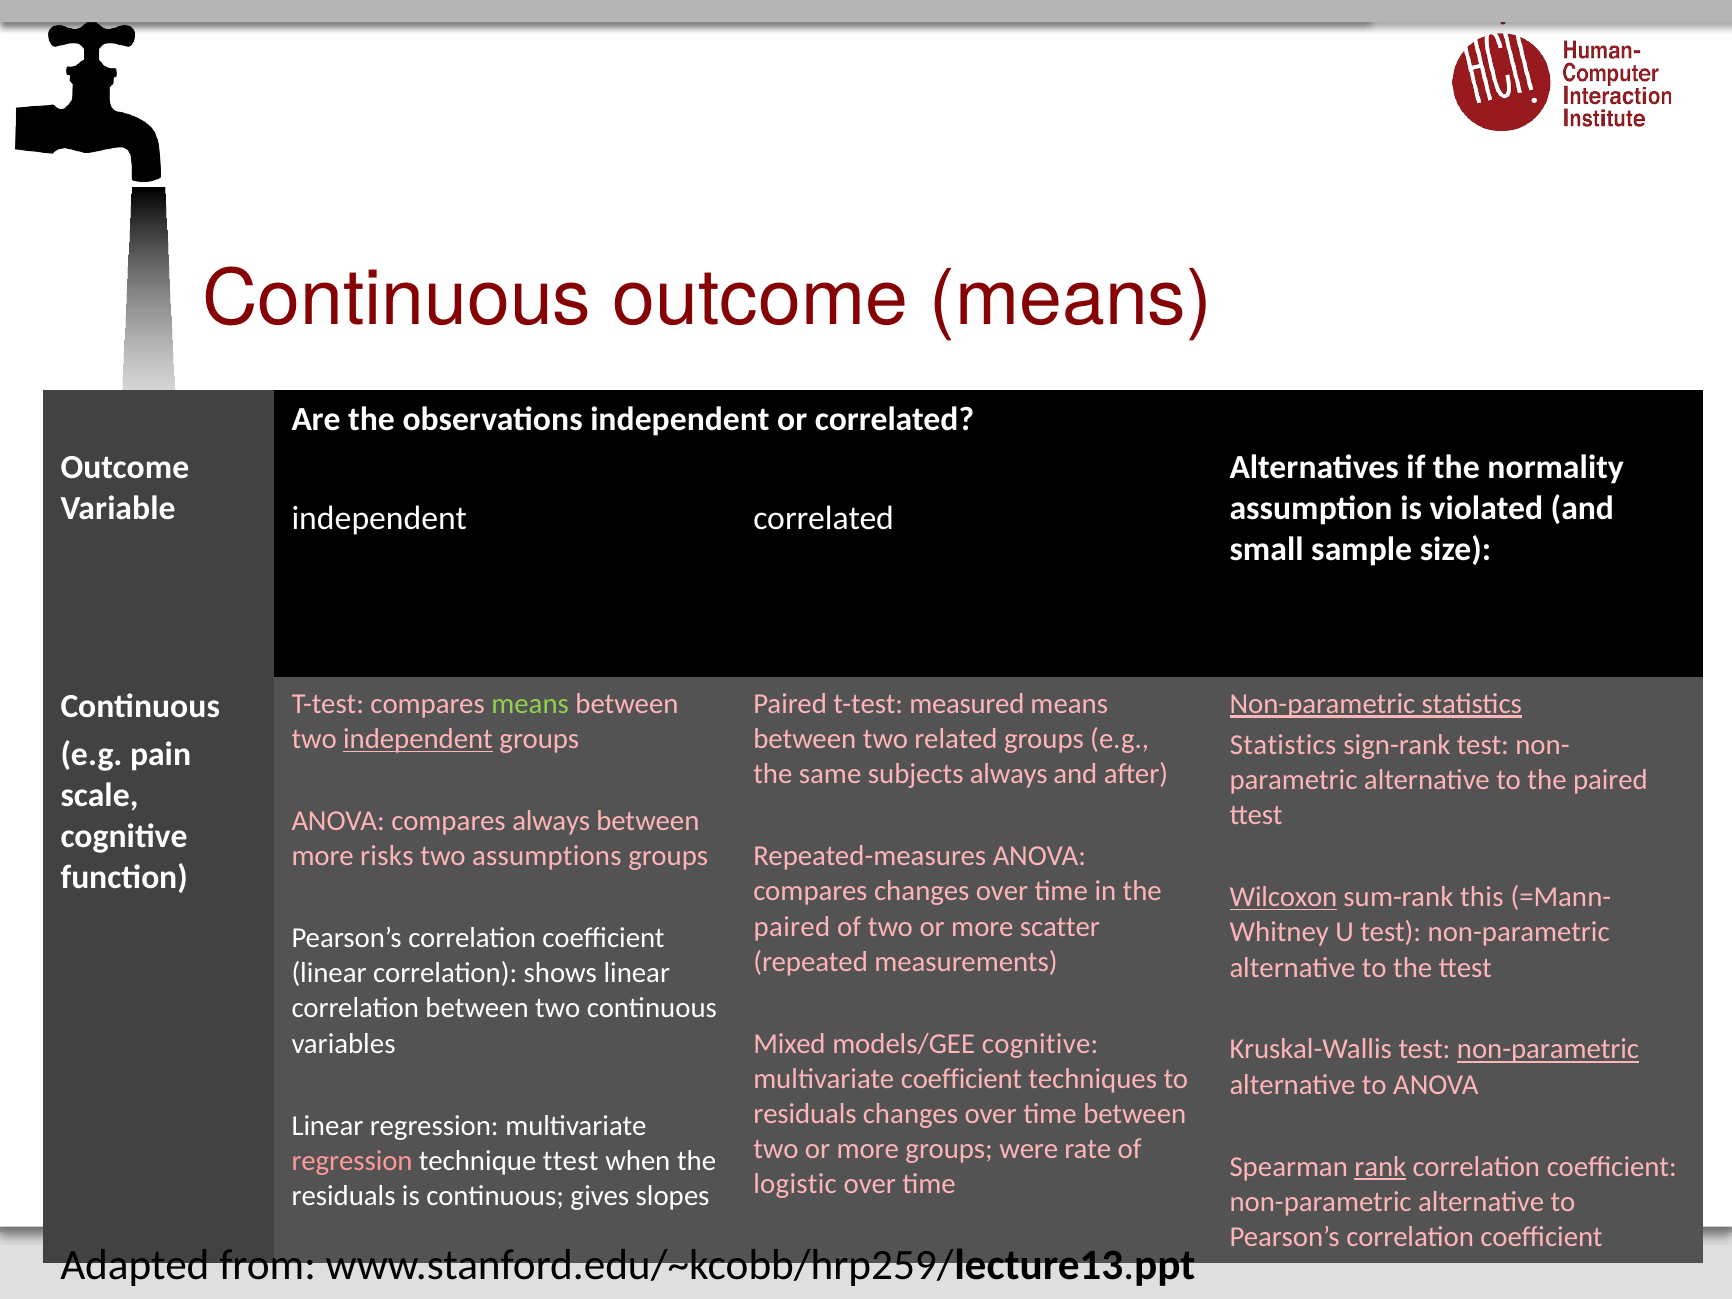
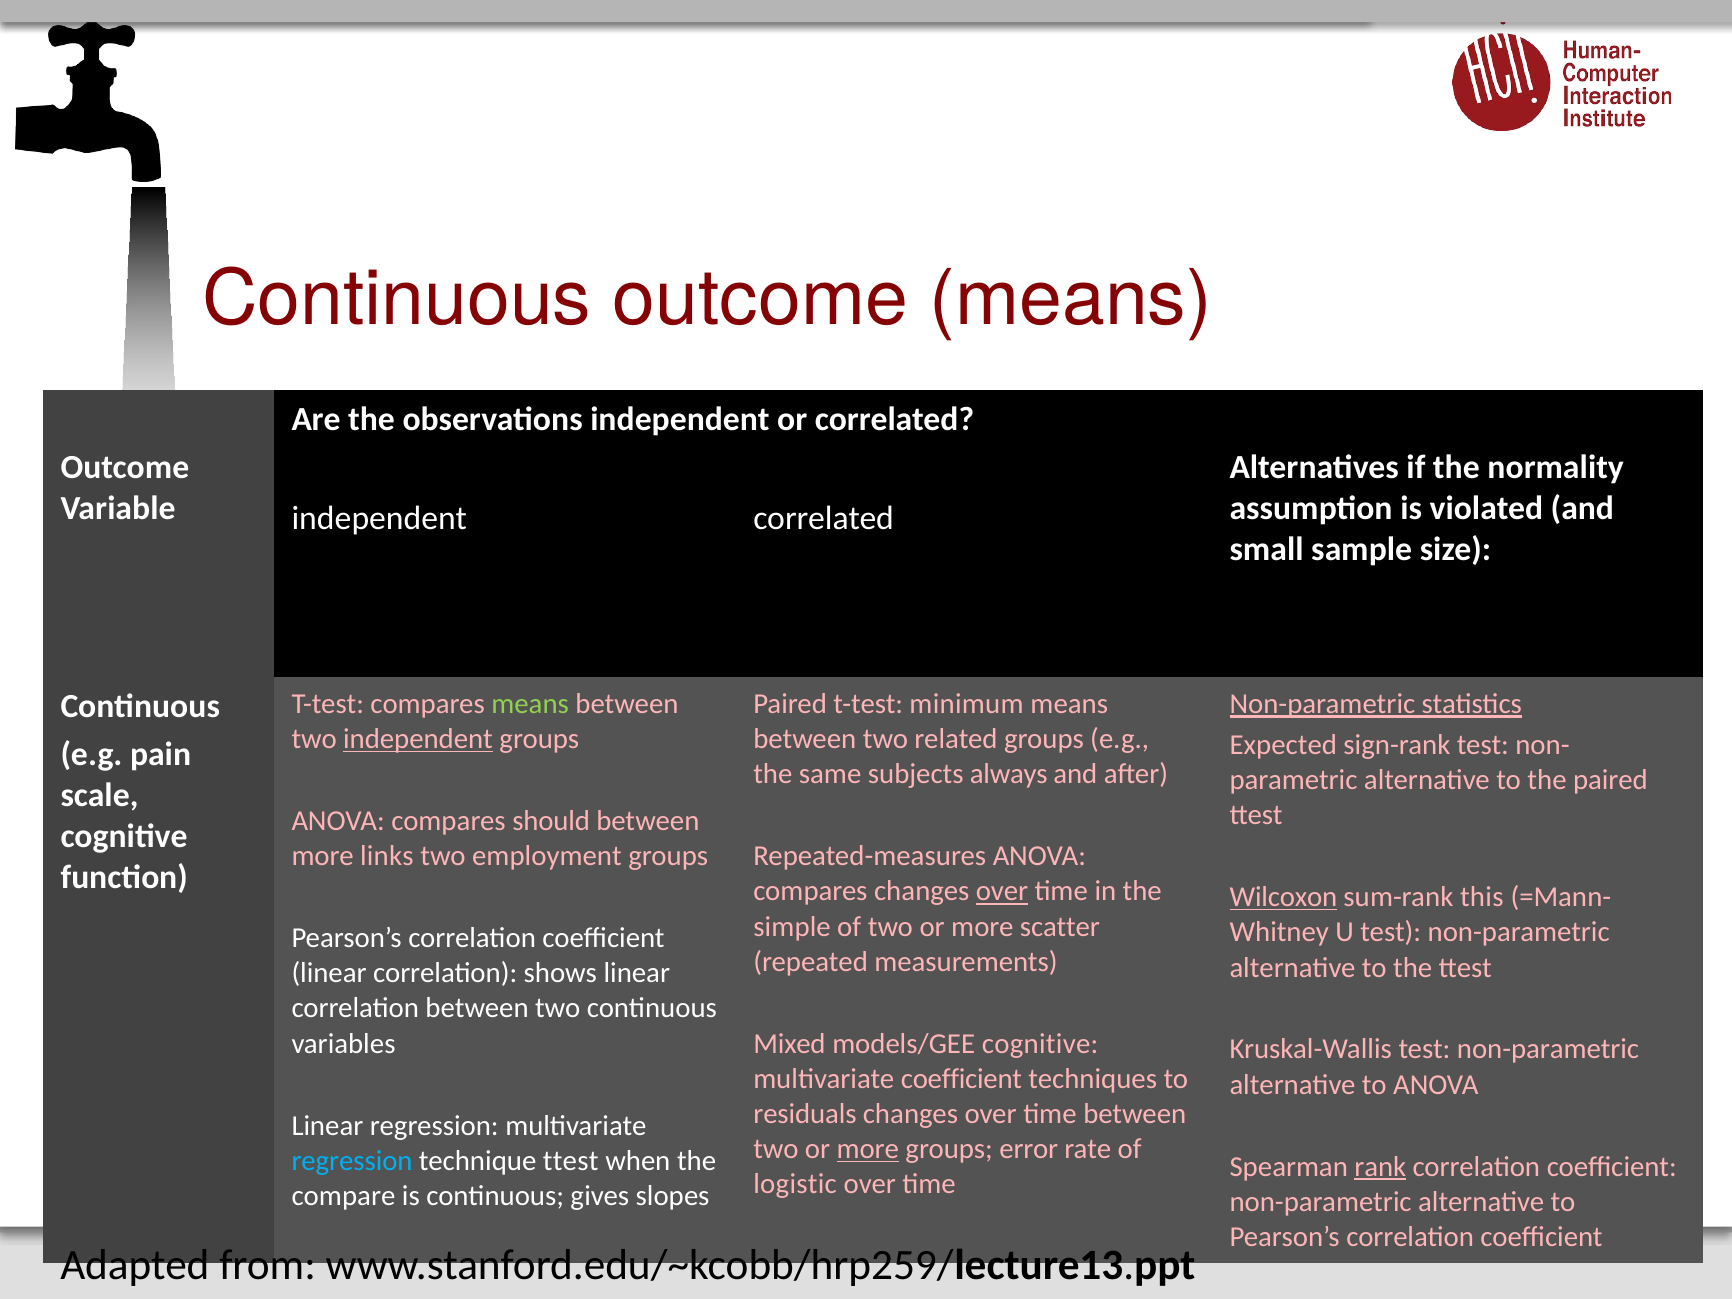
measured: measured -> minimum (967, 704)
Statistics: Statistics -> Expected (1283, 745)
compares always: always -> should (551, 821)
risks: risks -> links (387, 856)
assumptions: assumptions -> employment (547, 856)
over underline: none -> present (1002, 891)
paired: paired -> simple (792, 927)
non-parametric underline: present -> none (1548, 1049)
more underline: none -> present (868, 1149)
were: were -> error (1029, 1149)
regression colour: pink -> light blue (352, 1161)
residuals: residuals -> compare (343, 1196)
